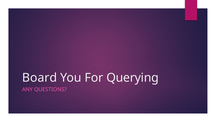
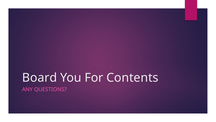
Querying: Querying -> Contents (132, 77)
